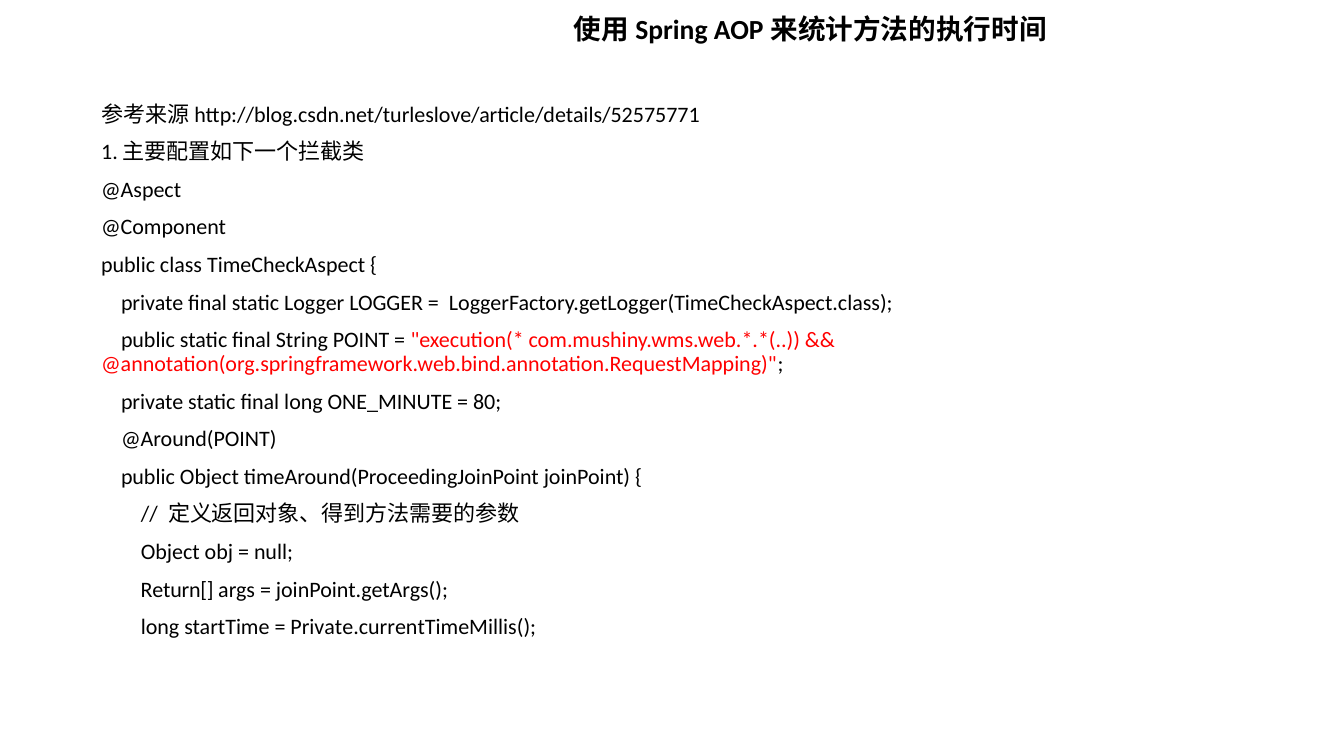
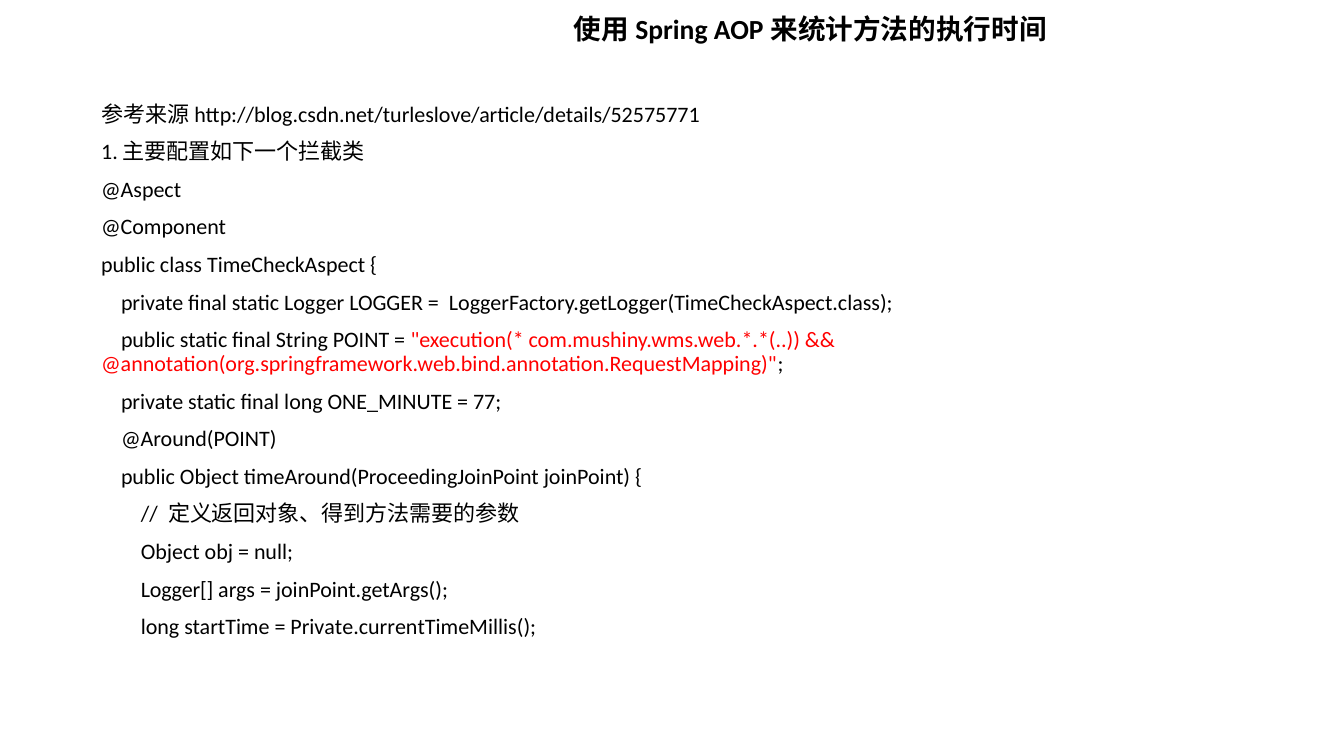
80: 80 -> 77 (487, 402)
Return[: Return[ -> Logger[ (177, 590)
